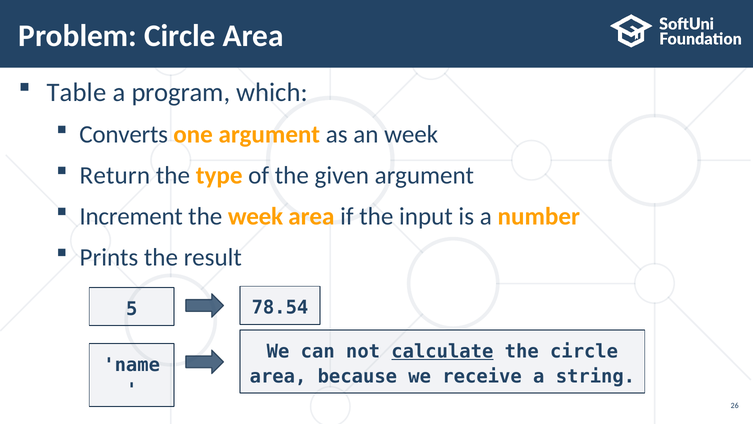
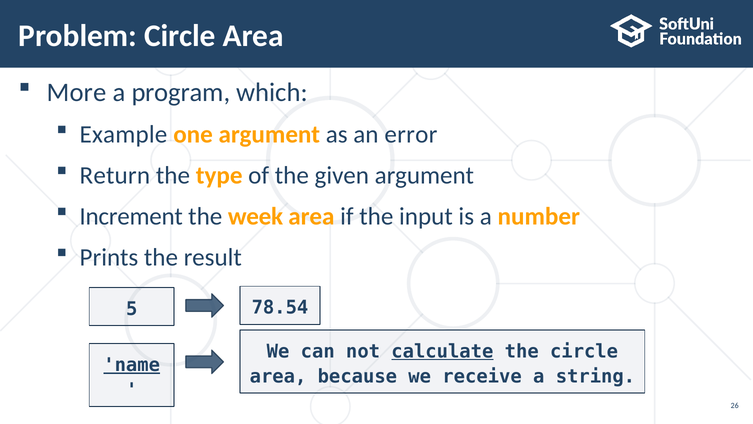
Table: Table -> More (77, 92)
Converts: Converts -> Example (123, 134)
an week: week -> error (411, 134)
name underline: none -> present (132, 365)
